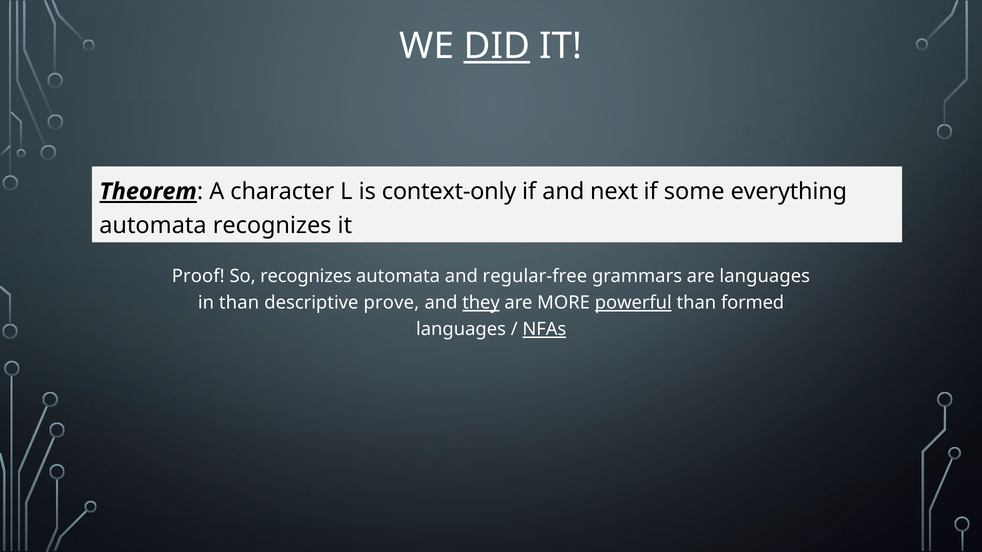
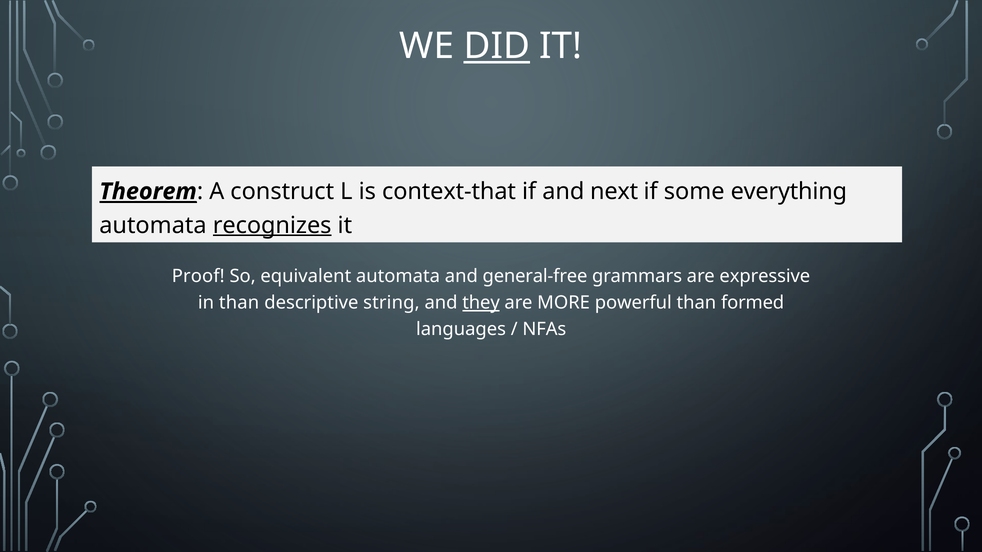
character: character -> construct (282, 192)
context-only: context-only -> context-that (449, 192)
recognizes underline: none -> present (272, 225)
So recognizes: recognizes -> equivalent (306, 277)
regular-free: regular-free -> general-free (535, 277)
are languages: languages -> expressive (765, 277)
prove: prove -> string (391, 303)
powerful underline: present -> none (633, 303)
NFAs underline: present -> none (544, 330)
